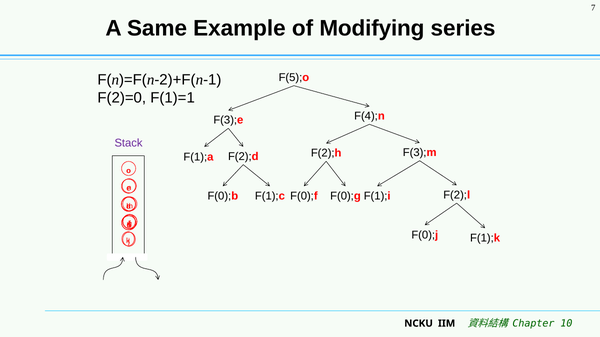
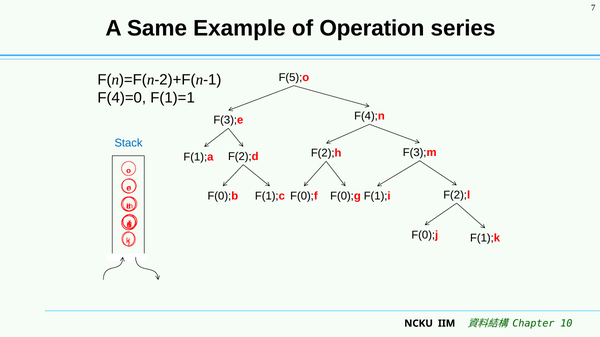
Modifying: Modifying -> Operation (372, 29)
F(2)=0: F(2)=0 -> F(4)=0 (122, 98)
Stack colour: purple -> blue (129, 143)
